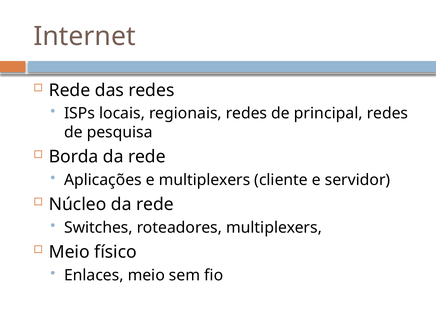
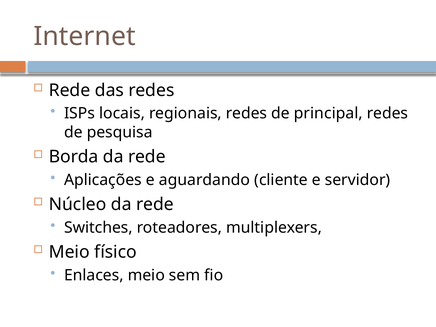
e multiplexers: multiplexers -> aguardando (204, 180)
